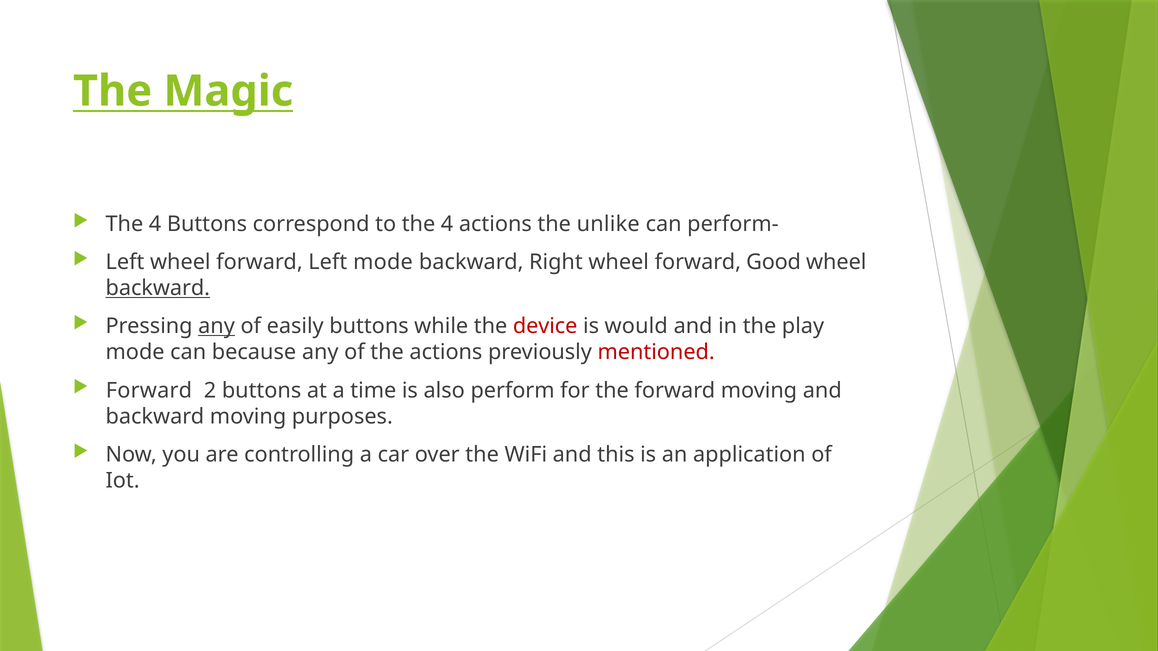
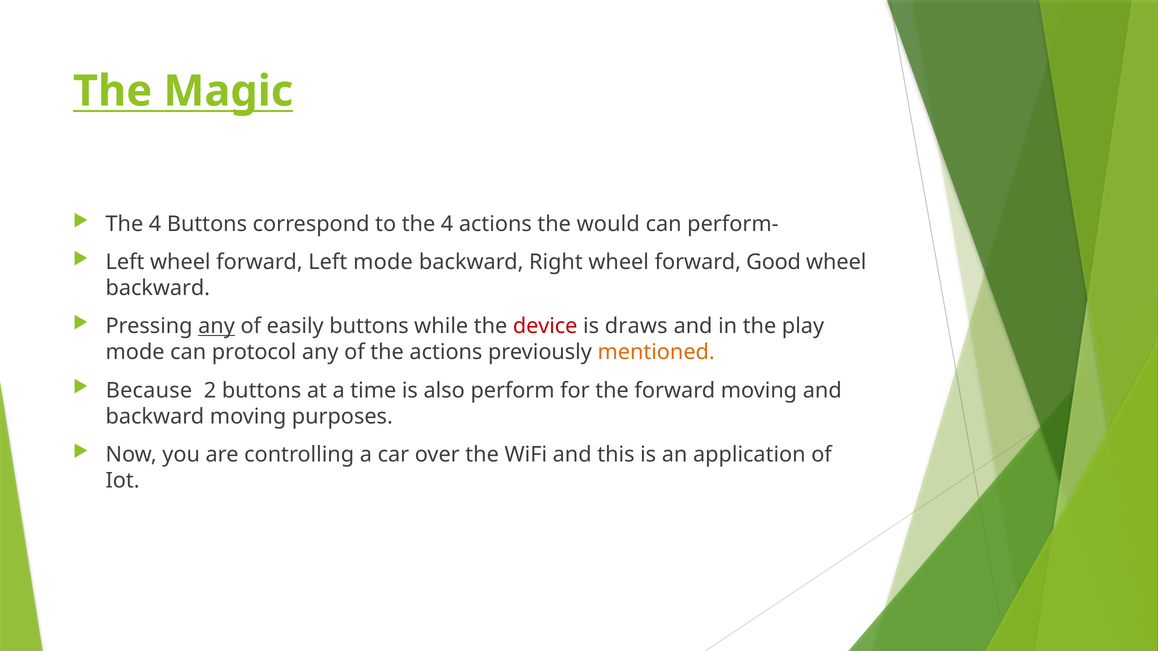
unlike: unlike -> would (608, 224)
backward underline: present -> none (158, 288)
would: would -> draws (636, 326)
because: because -> protocol (254, 352)
mentioned colour: red -> orange (656, 352)
Forward: Forward -> Because (149, 391)
